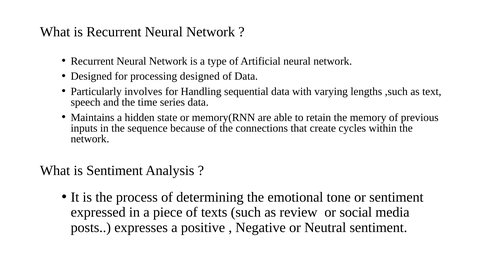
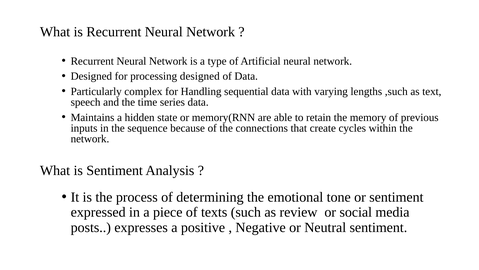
involves: involves -> complex (143, 91)
